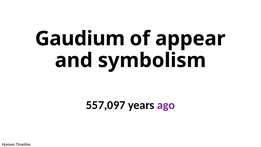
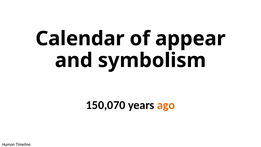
Gaudium: Gaudium -> Calendar (80, 39)
557,097: 557,097 -> 150,070 (106, 105)
ago colour: purple -> orange (166, 105)
